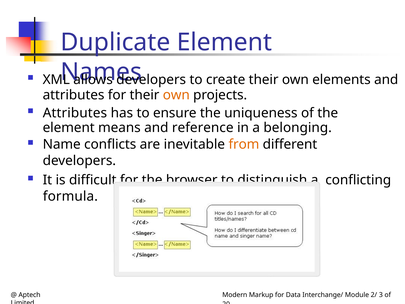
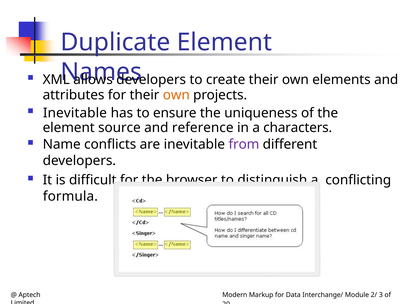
Attributes: Attributes -> Inevitable (75, 113)
means: means -> source (119, 128)
belonging: belonging -> characters (298, 128)
from colour: orange -> purple (244, 144)
